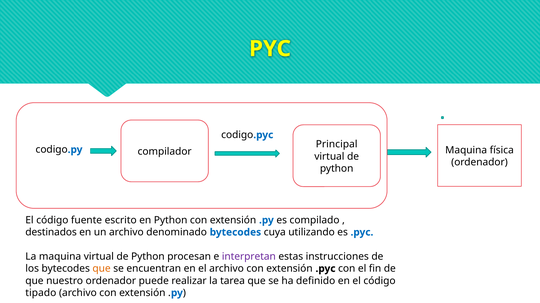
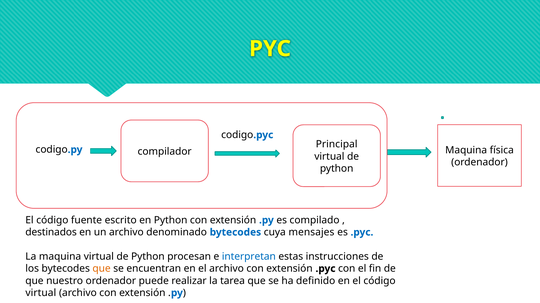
utilizando: utilizando -> mensajes (311, 233)
interpretan colour: purple -> blue (249, 257)
tipado: tipado -> virtual (41, 294)
